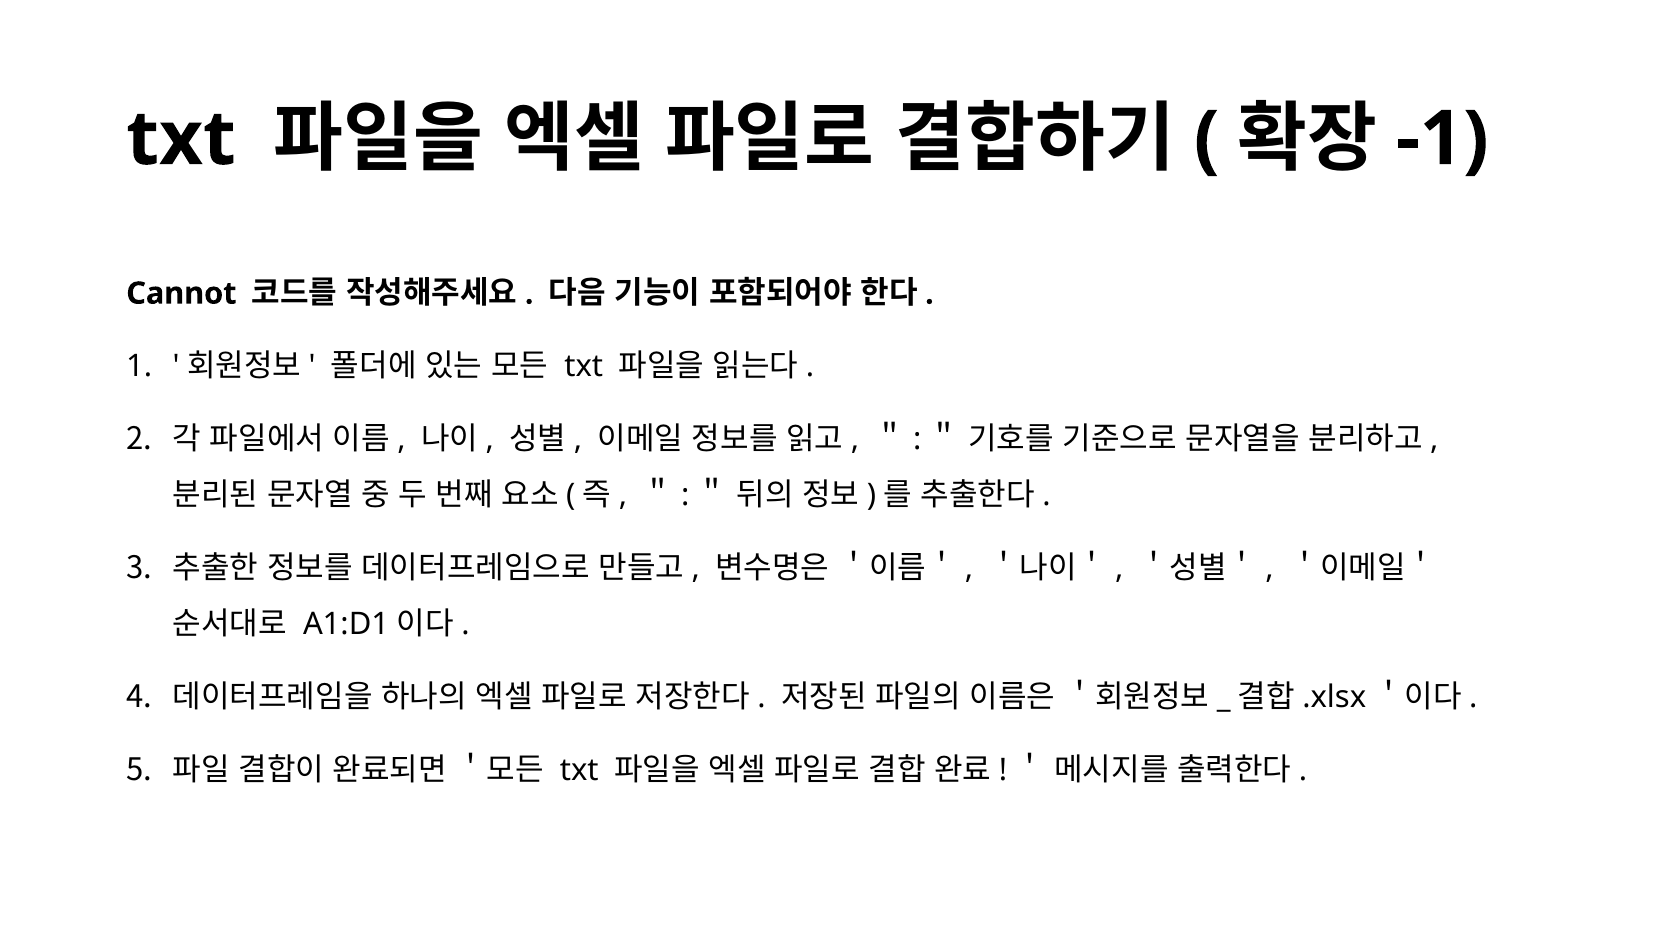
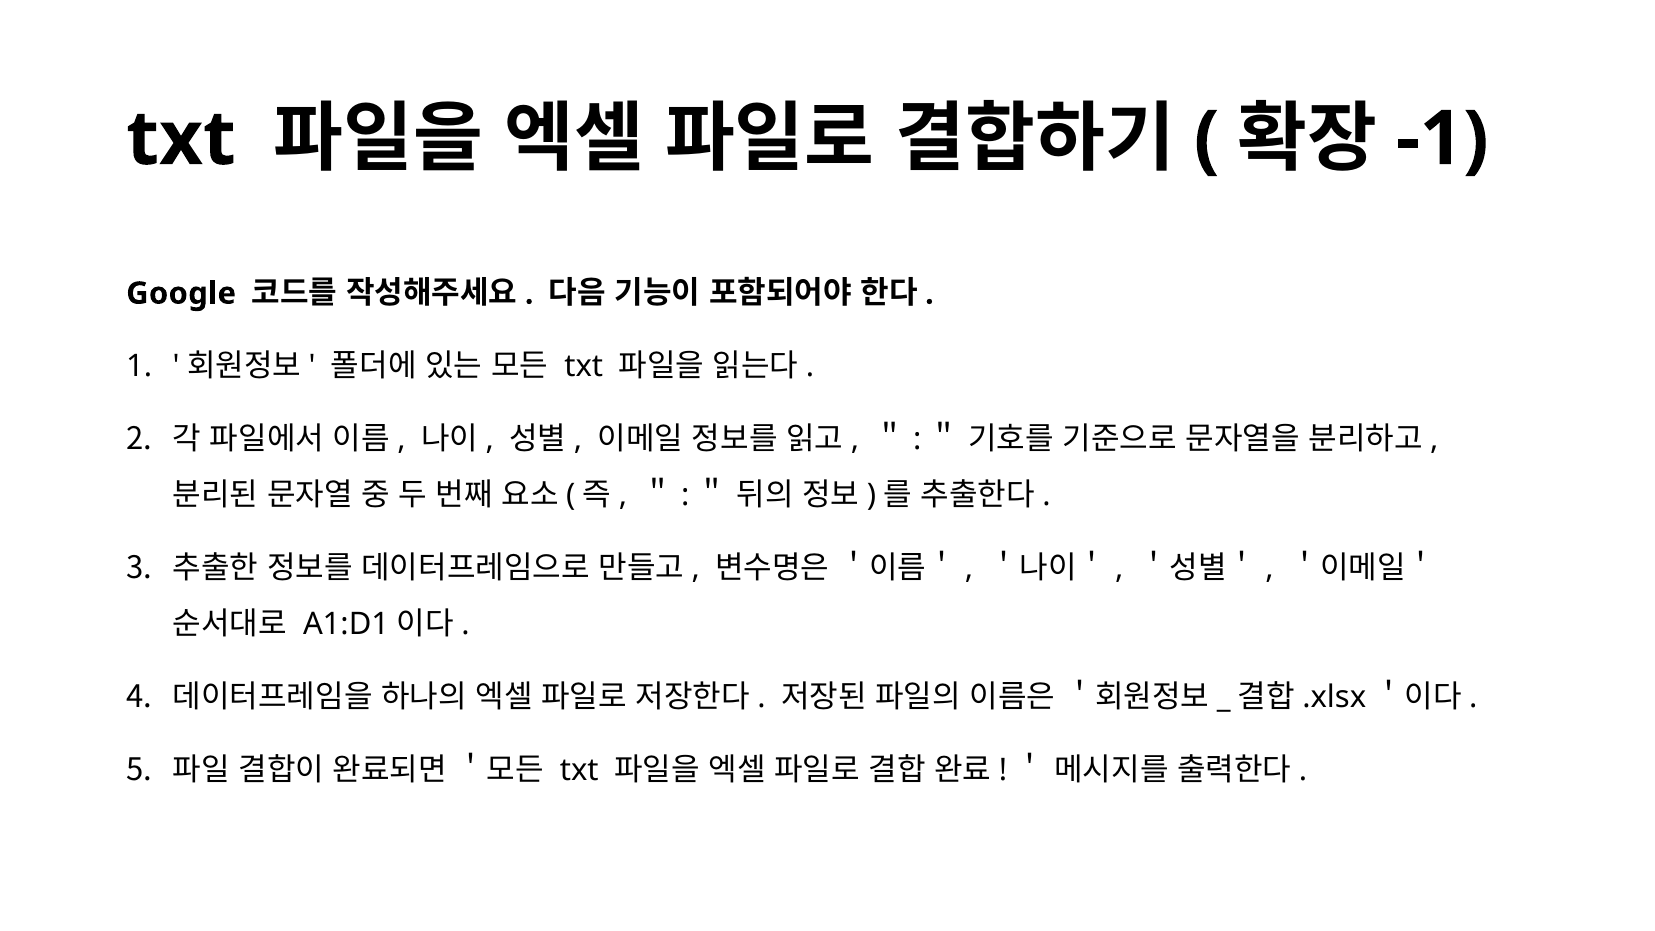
Cannot: Cannot -> Google (181, 293)
